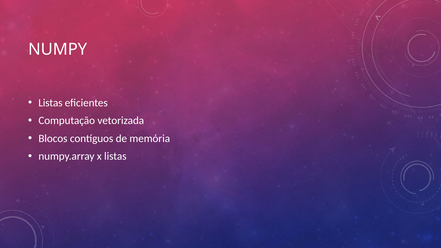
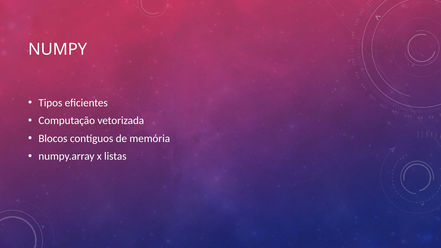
Listas: Listas -> Tipos (50, 103)
